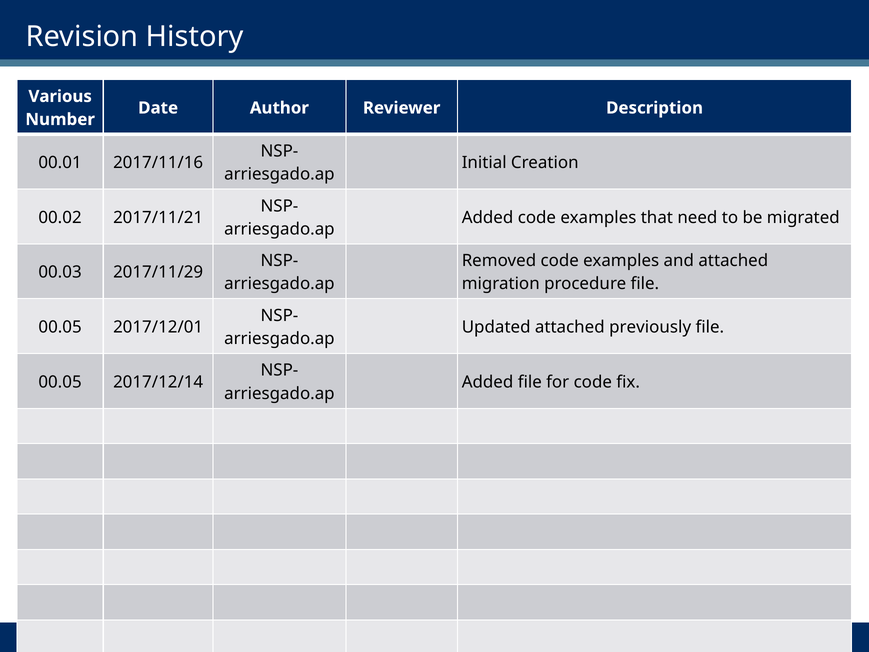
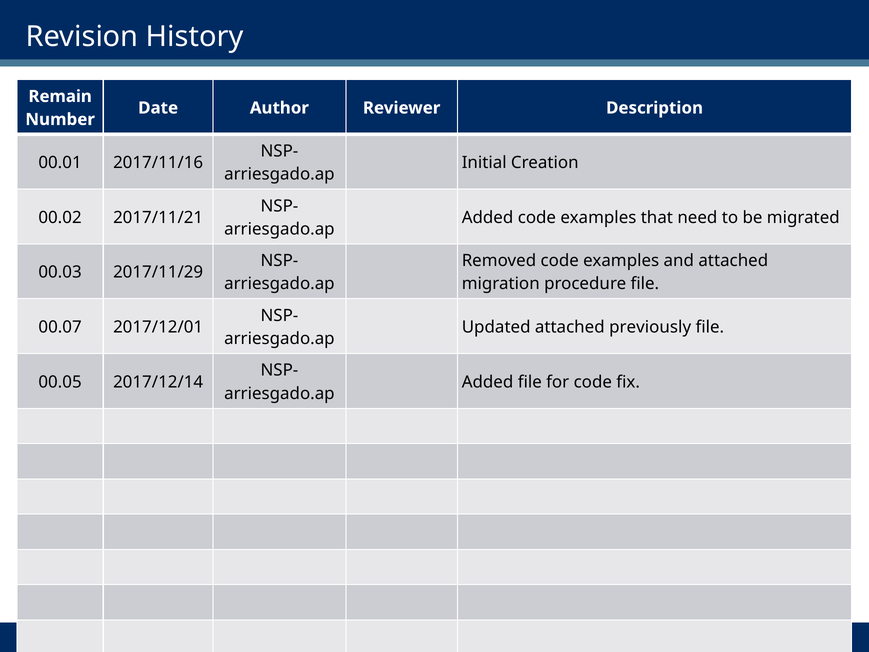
Various: Various -> Remain (60, 96)
00.05: 00.05 -> 00.07 (60, 327)
